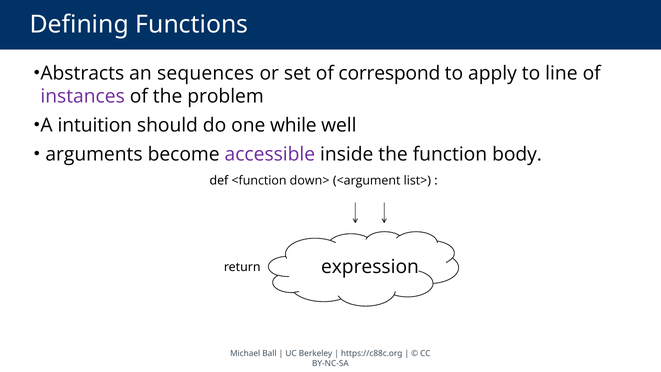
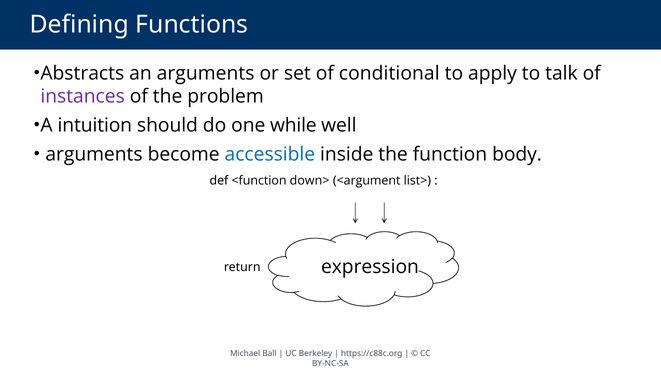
an sequences: sequences -> arguments (206, 73)
correspond: correspond -> conditional (389, 73)
line: line -> talk (561, 73)
accessible colour: purple -> blue (270, 154)
